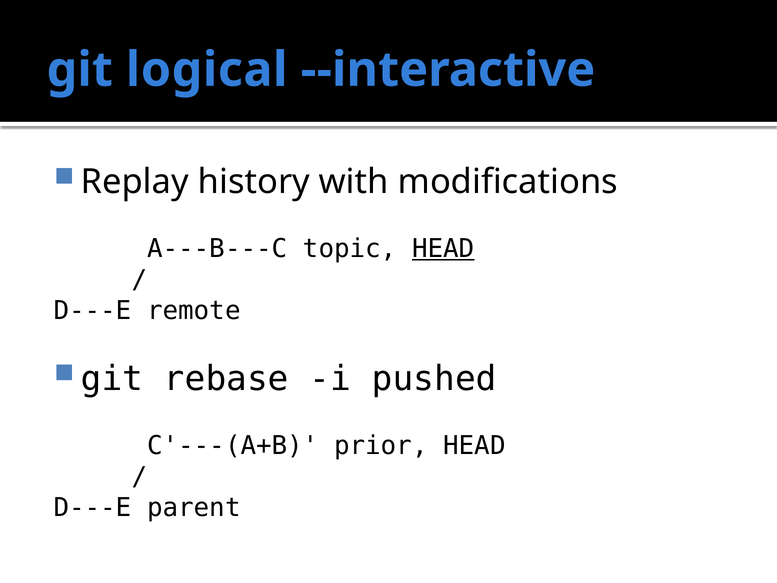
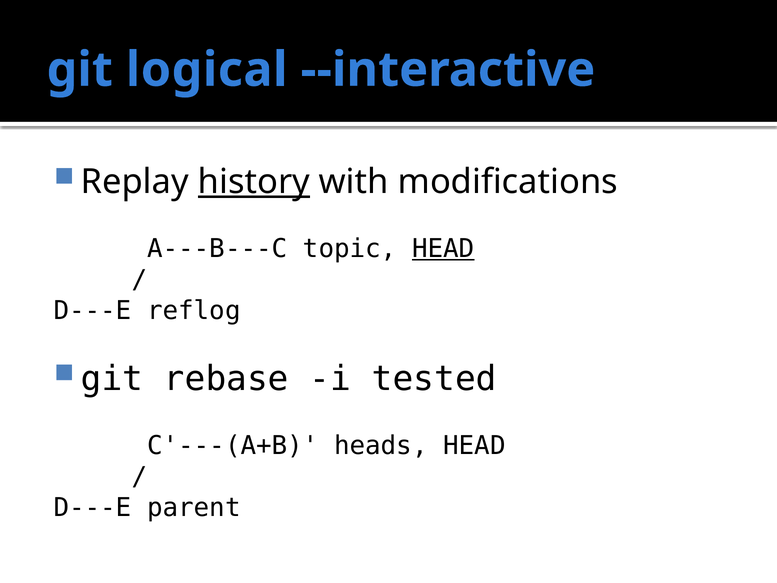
history underline: none -> present (254, 182)
remote: remote -> reflog (194, 311)
pushed: pushed -> tested (434, 379)
prior: prior -> heads (381, 445)
